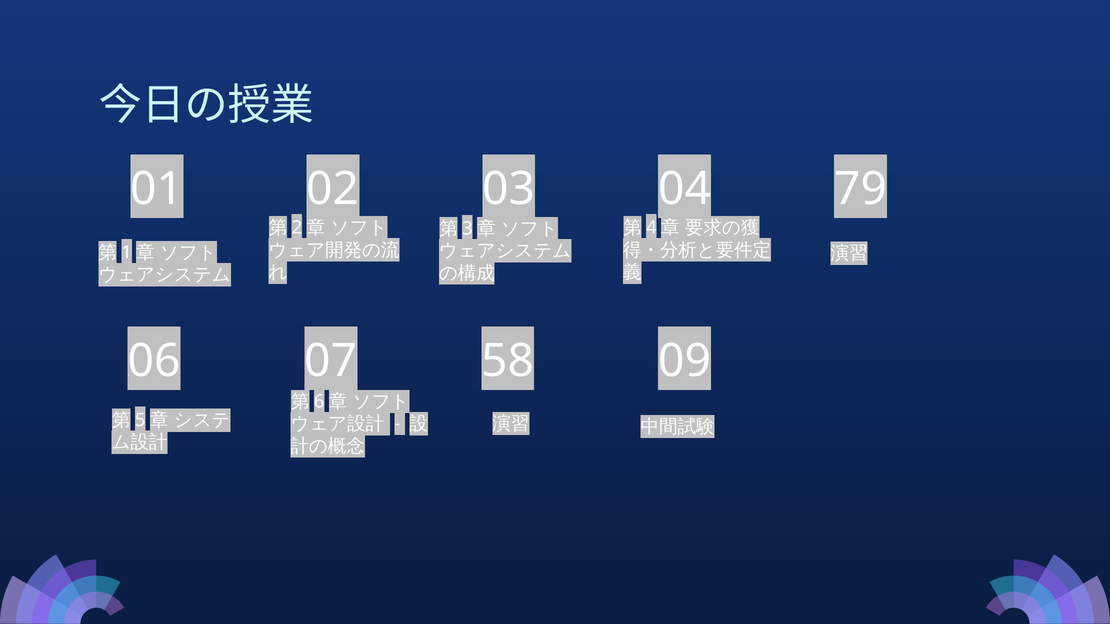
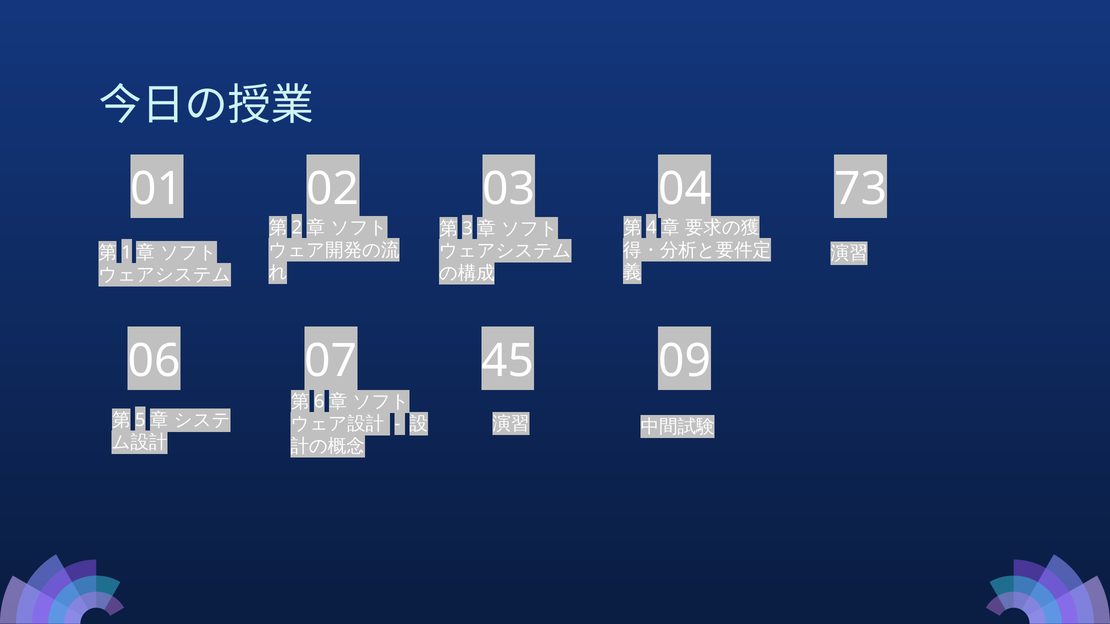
79: 79 -> 73 (861, 189)
58: 58 -> 45 (508, 361)
